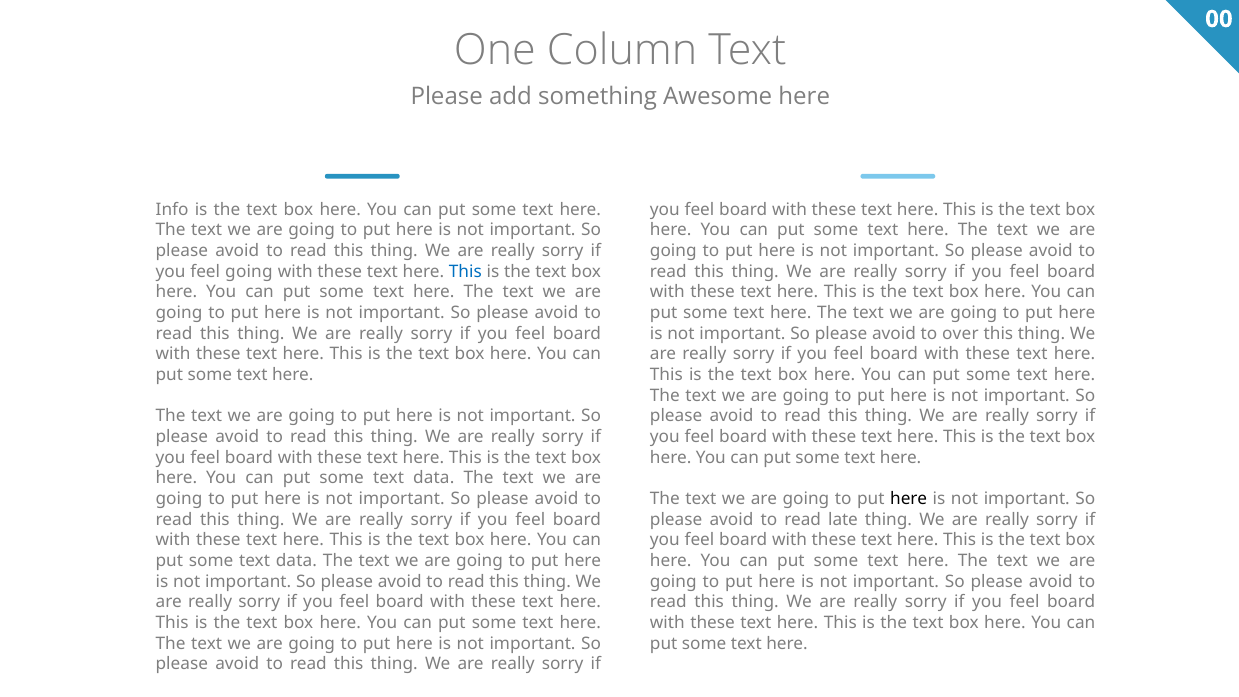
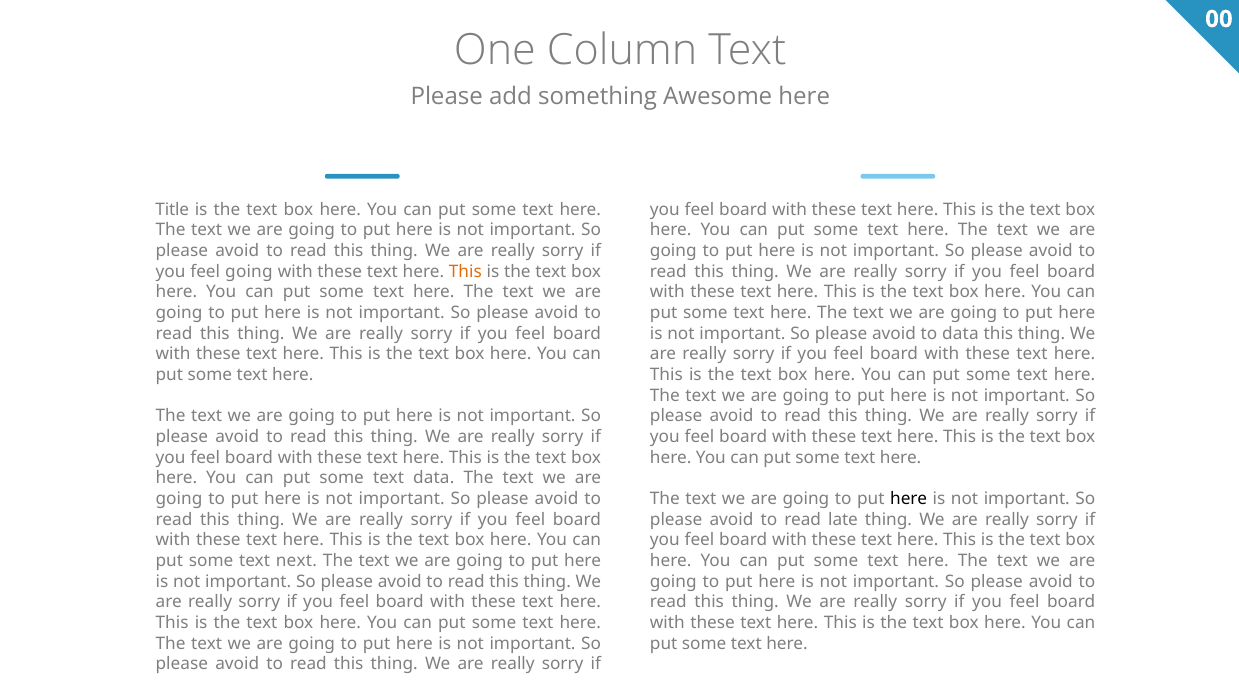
Info: Info -> Title (172, 210)
This colour: blue -> orange (465, 272)
to over: over -> data (960, 333)
data: data -> next (296, 561)
